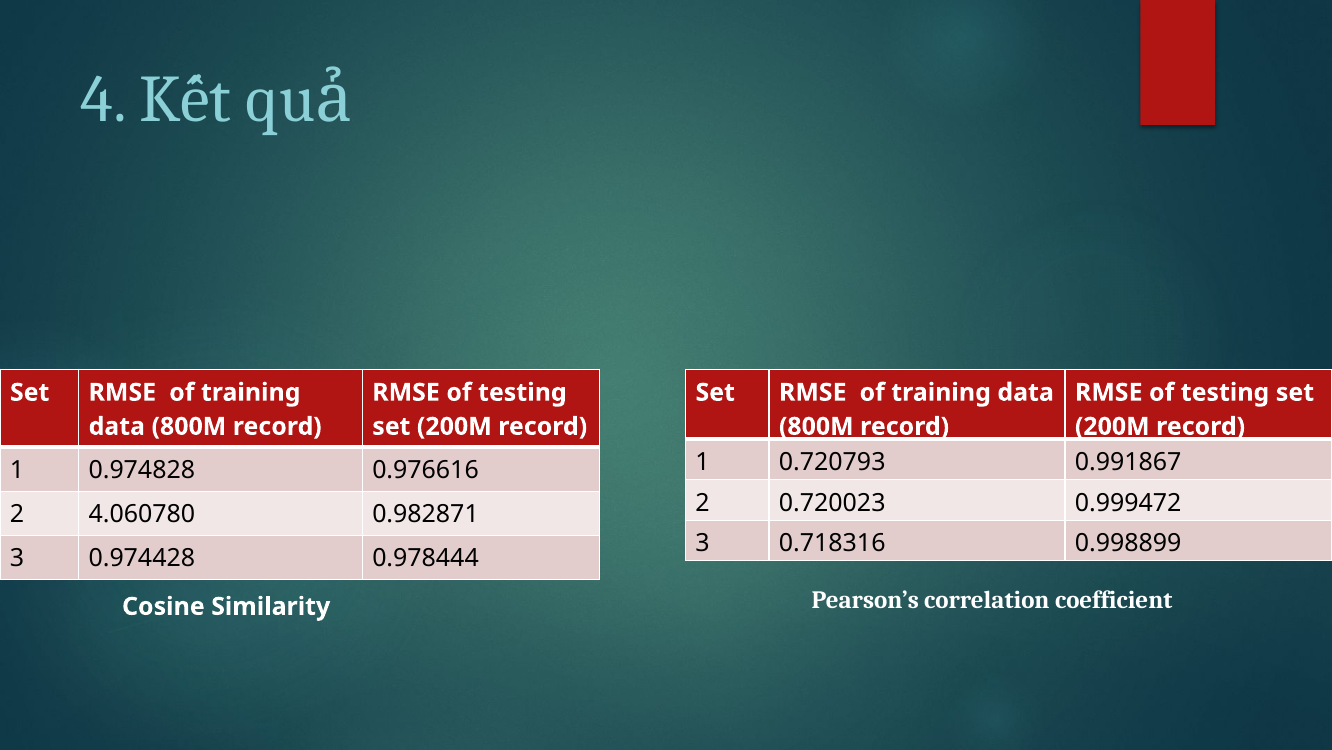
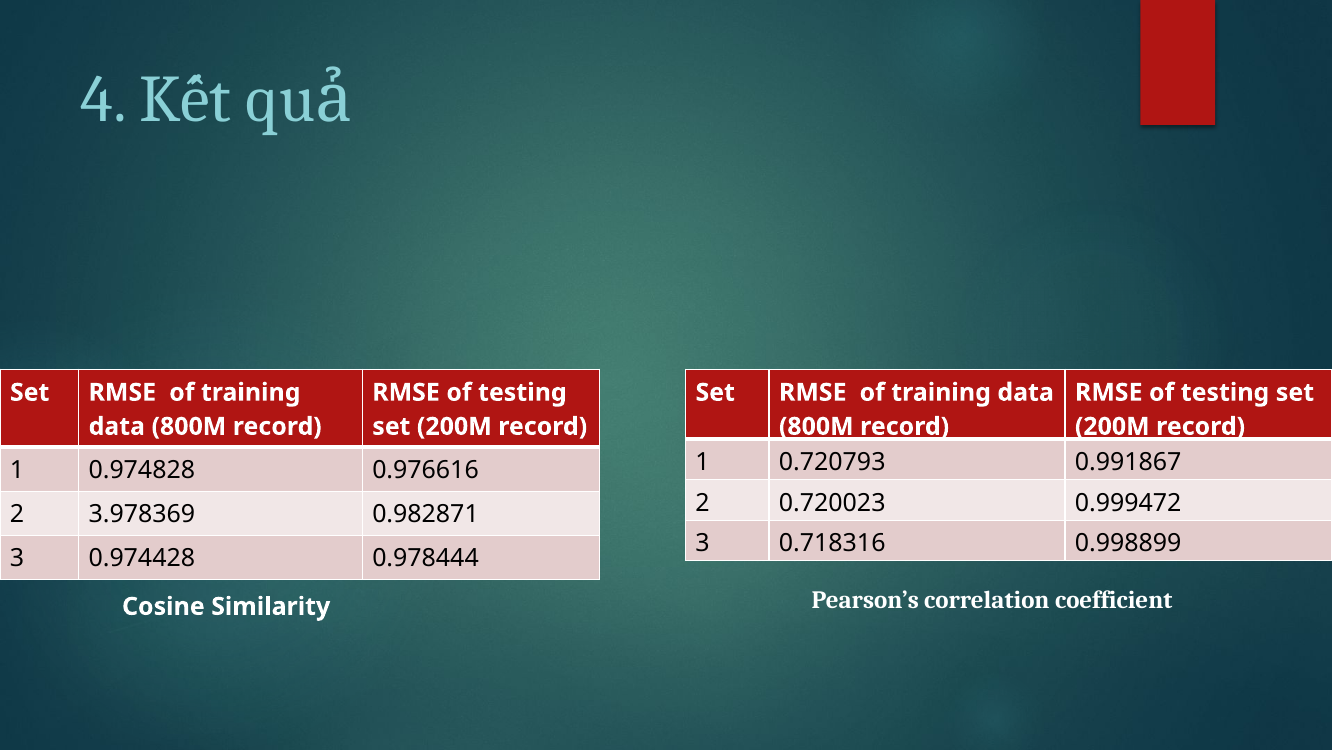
4.060780: 4.060780 -> 3.978369 (142, 514)
